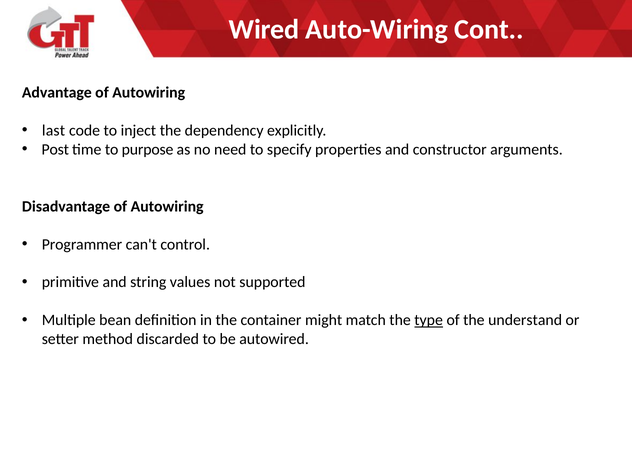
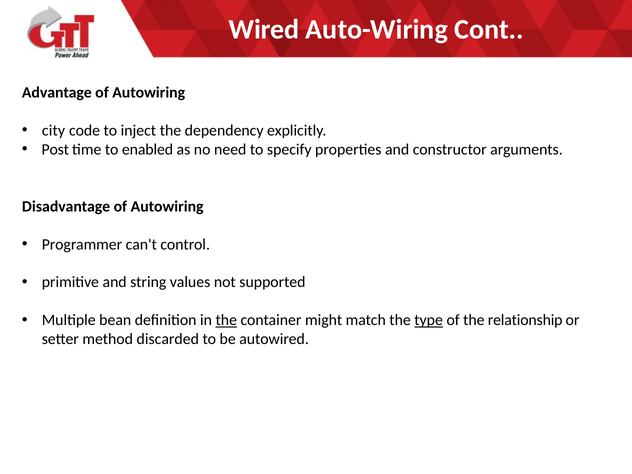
last: last -> city (54, 131)
purpose: purpose -> enabled (148, 150)
the underline: none -> present (226, 320)
understand: understand -> relationship (525, 320)
